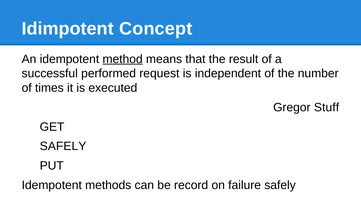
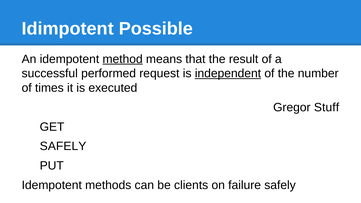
Concept: Concept -> Possible (156, 29)
independent underline: none -> present (228, 74)
record: record -> clients (191, 185)
